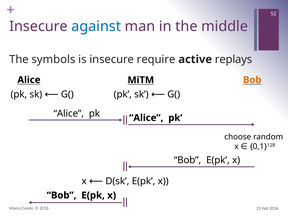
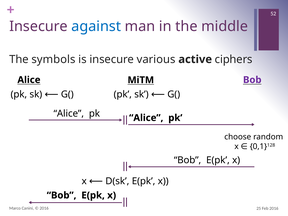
require: require -> various (156, 59)
replays: replays -> ciphers (234, 59)
Bob colour: orange -> purple (252, 80)
